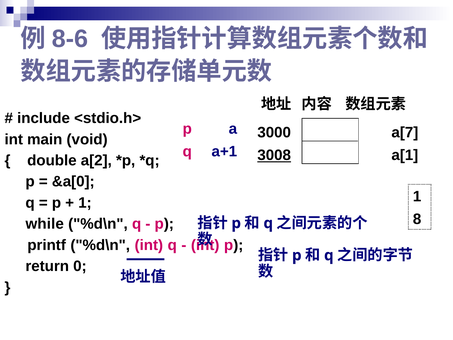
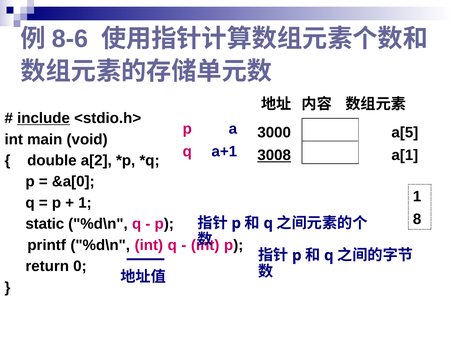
include underline: none -> present (44, 118)
a[7: a[7 -> a[5 (405, 133)
while: while -> static (45, 224)
